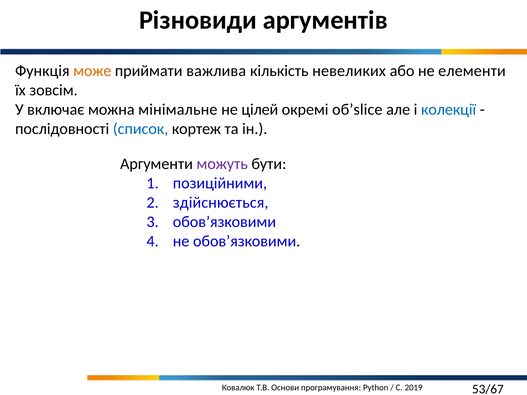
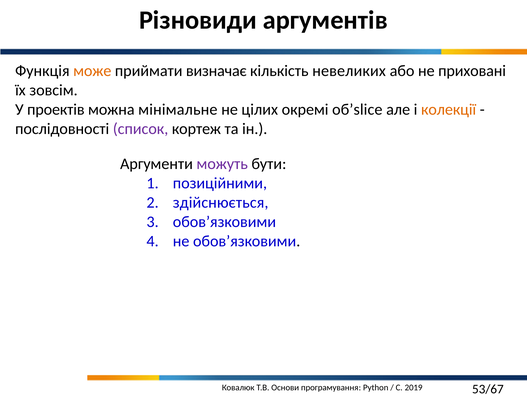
важлива: важлива -> визначає (216, 71)
елементи: елементи -> приховані (472, 71)
включає: включає -> проектів (56, 109)
цілей: цілей -> цілих (260, 109)
колекції colour: blue -> orange (449, 109)
список colour: blue -> purple (141, 129)
